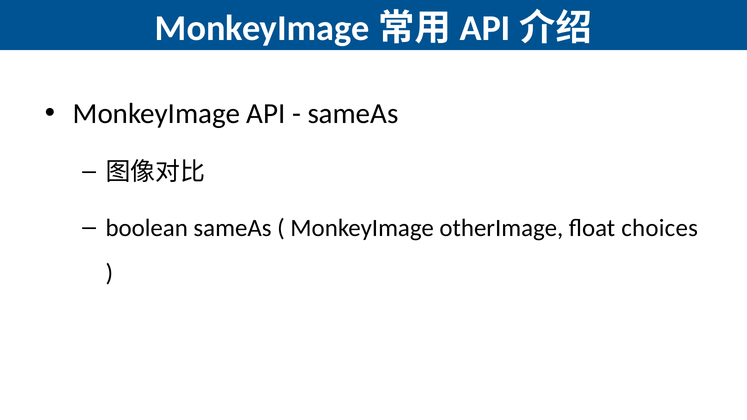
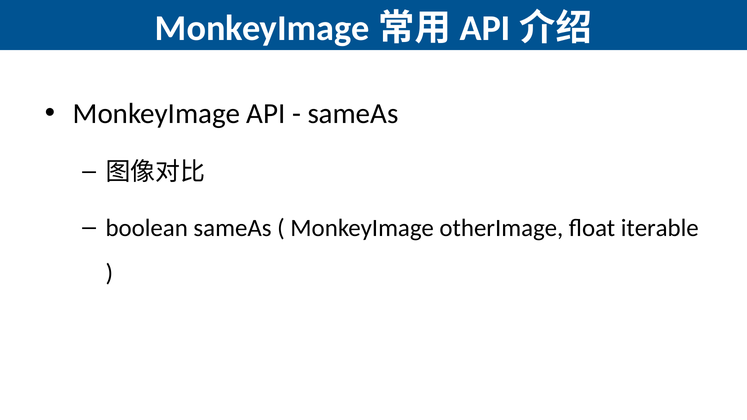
choices: choices -> iterable (660, 228)
